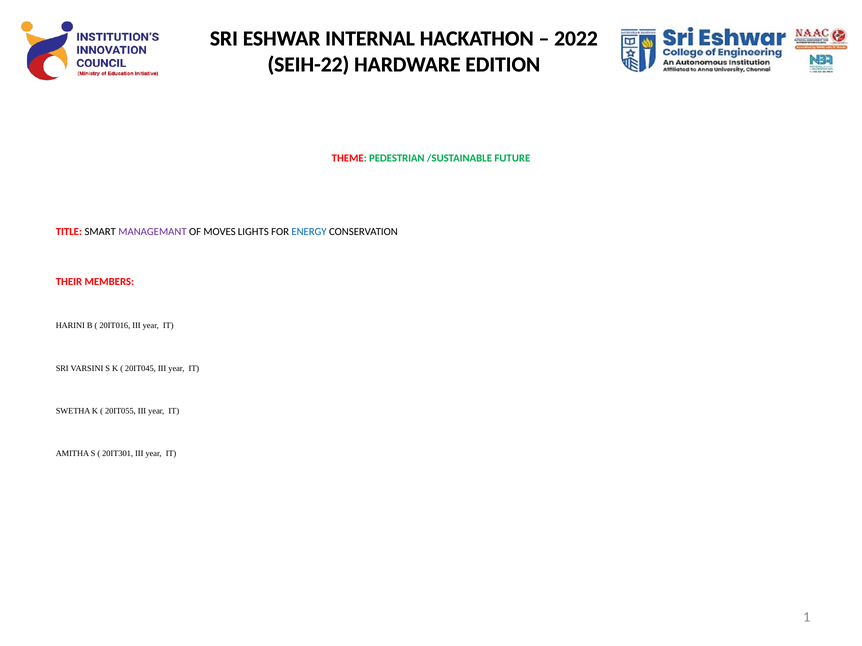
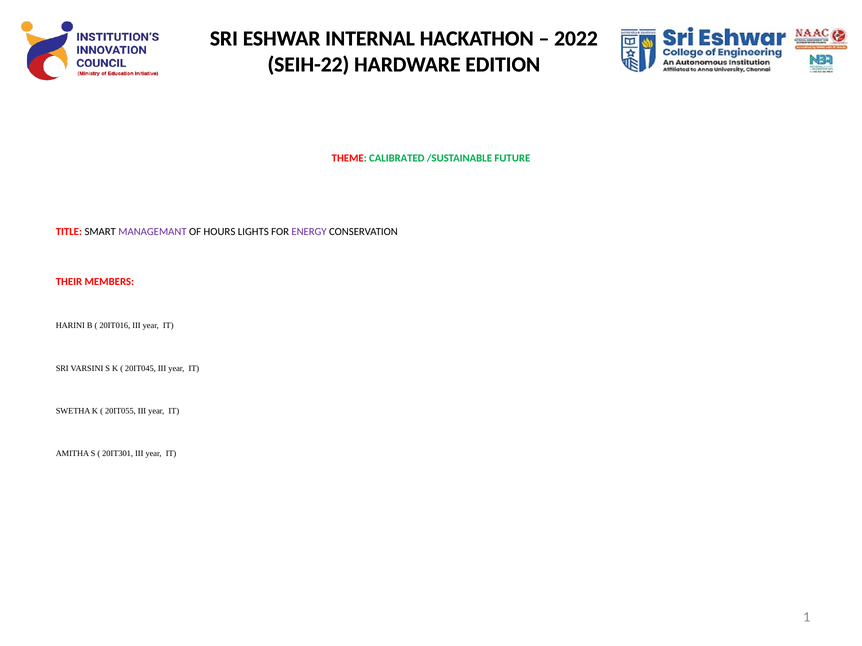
PEDESTRIAN: PEDESTRIAN -> CALIBRATED (397, 158)
MOVES: MOVES -> HOURS (219, 232)
ENERGY colour: blue -> purple (309, 232)
